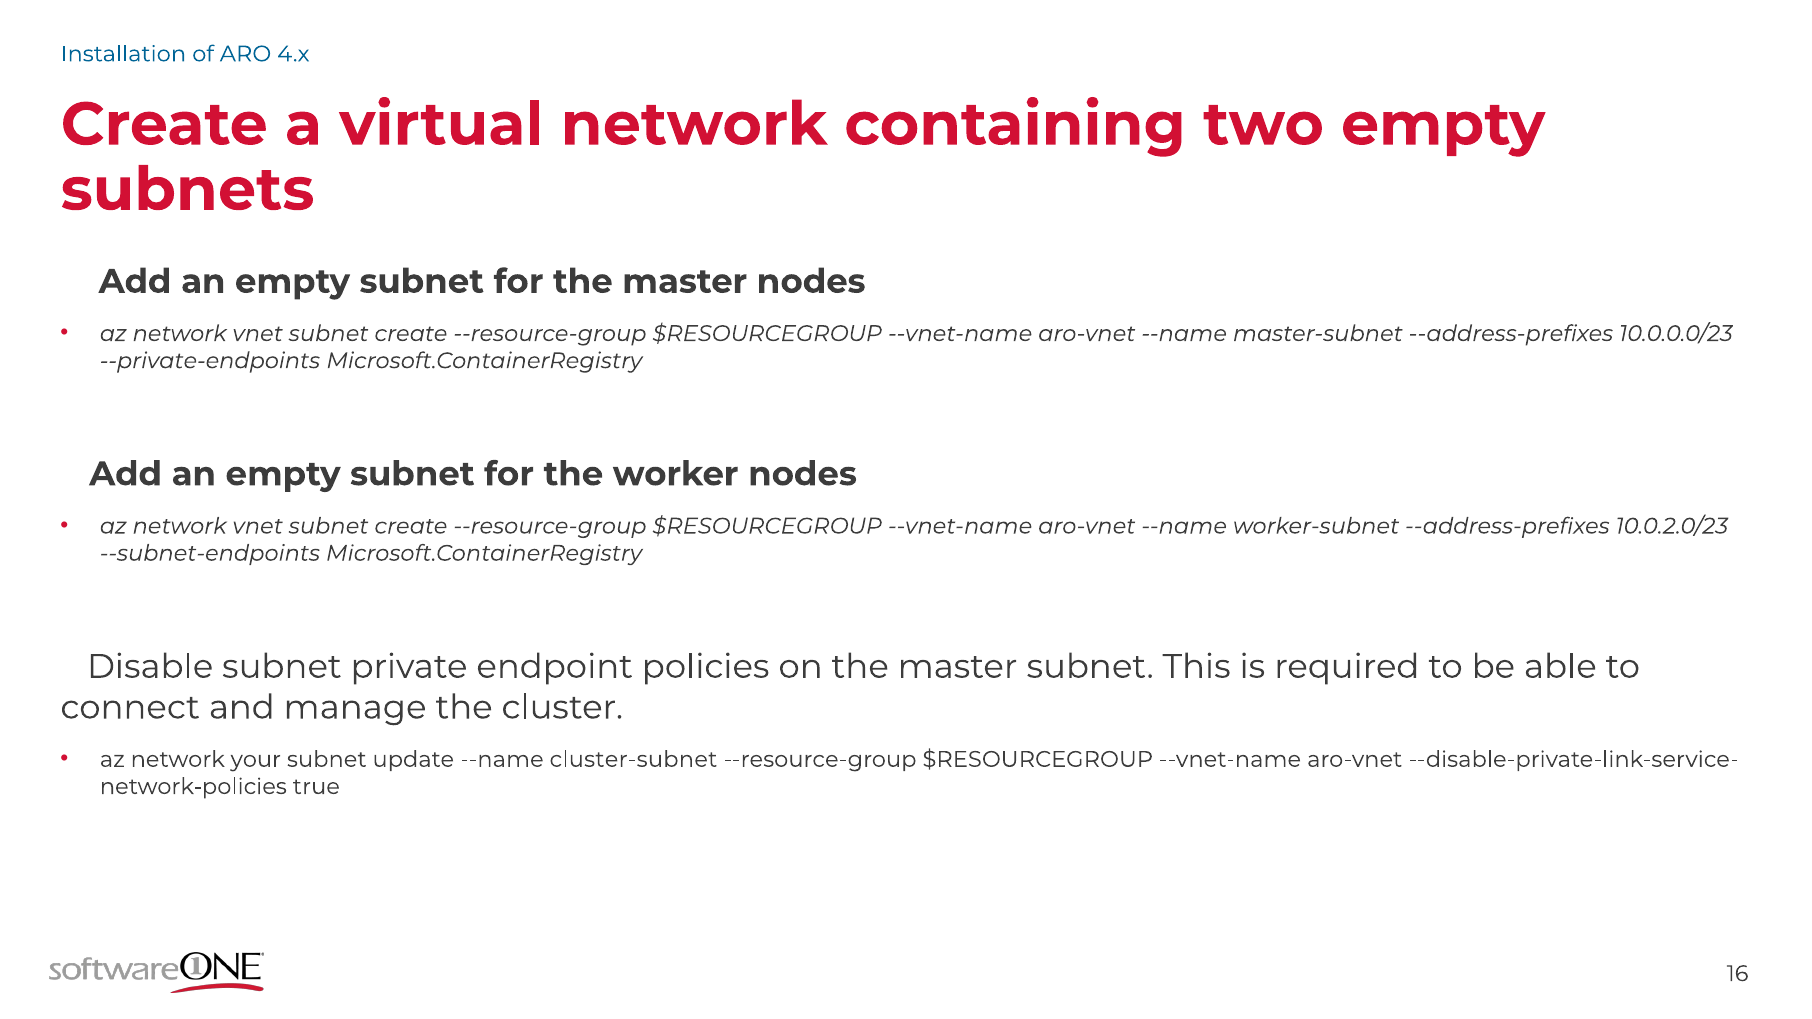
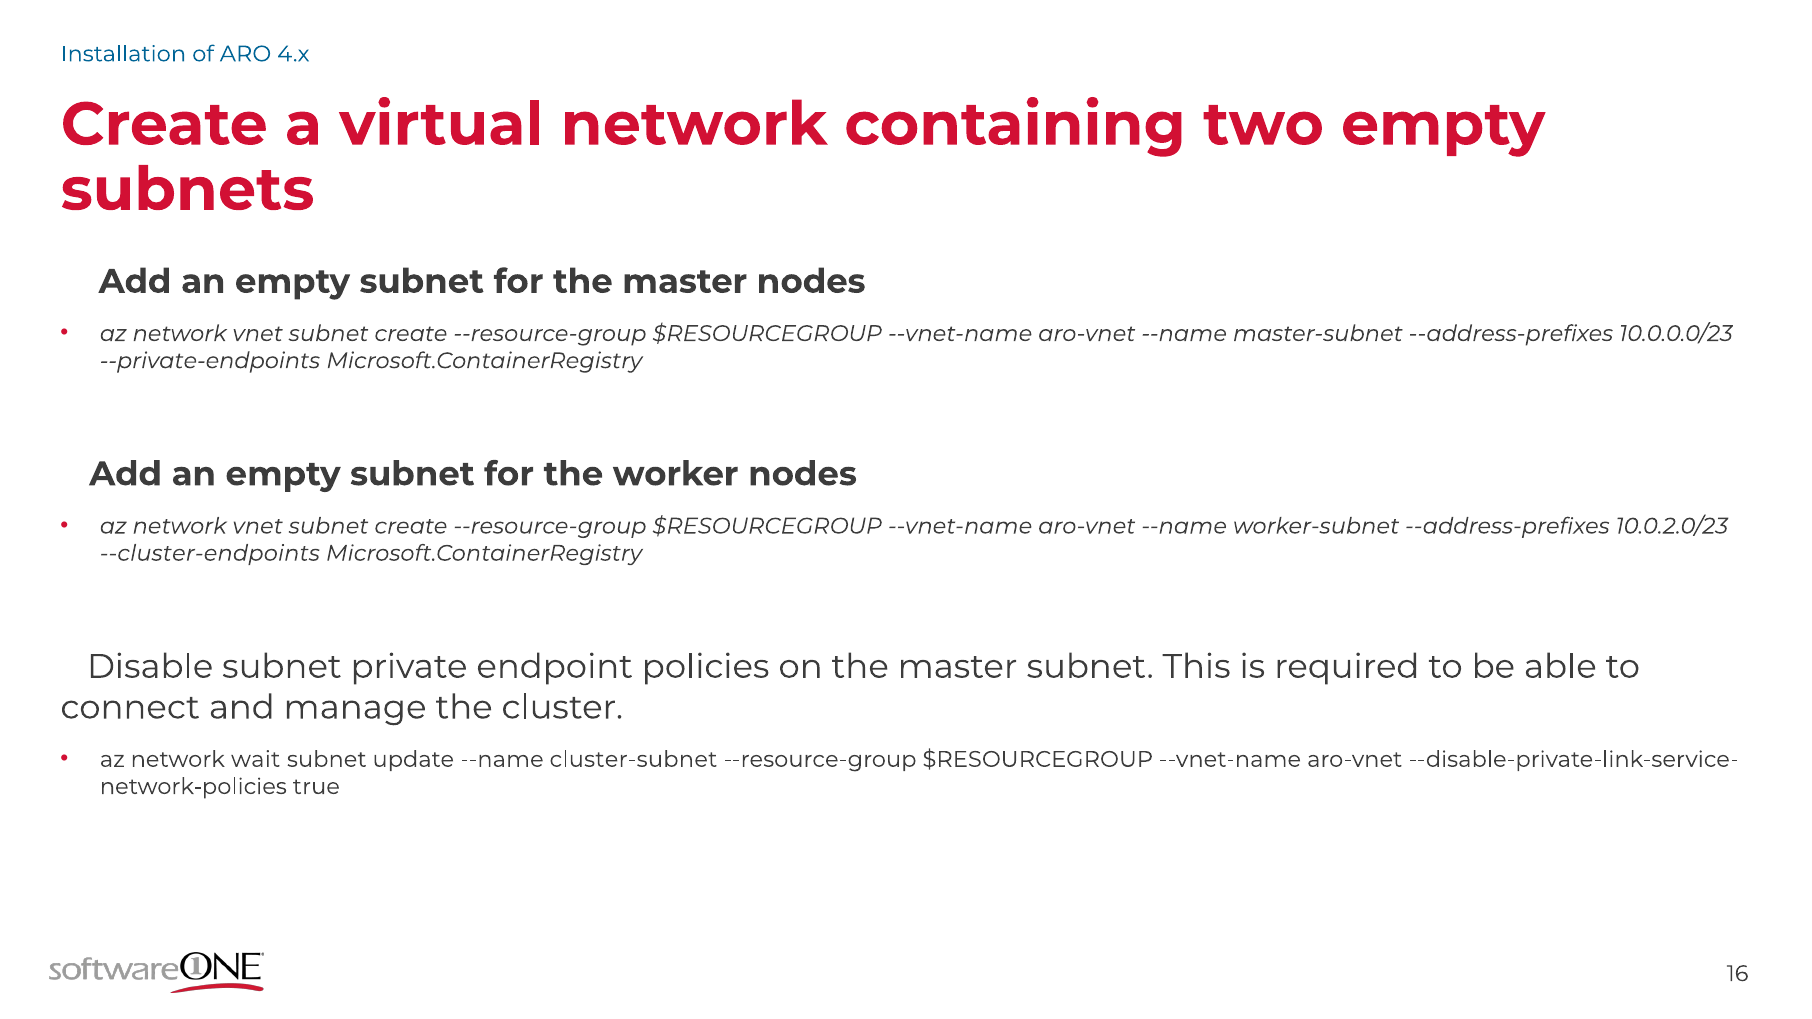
--subnet-endpoints: --subnet-endpoints -> --cluster-endpoints (210, 553)
your: your -> wait (256, 760)
